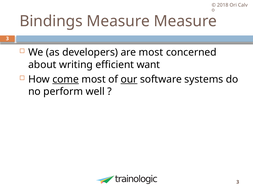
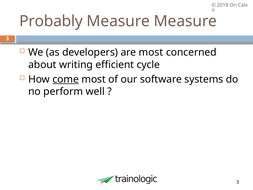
Bindings: Bindings -> Probably (51, 21)
want: want -> cycle (148, 65)
our underline: present -> none (129, 79)
